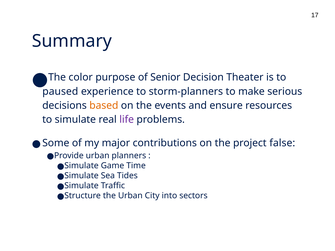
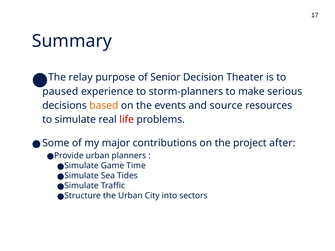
color: color -> relay (81, 77)
ensure: ensure -> source (226, 106)
life colour: purple -> red (127, 120)
false: false -> after (282, 143)
